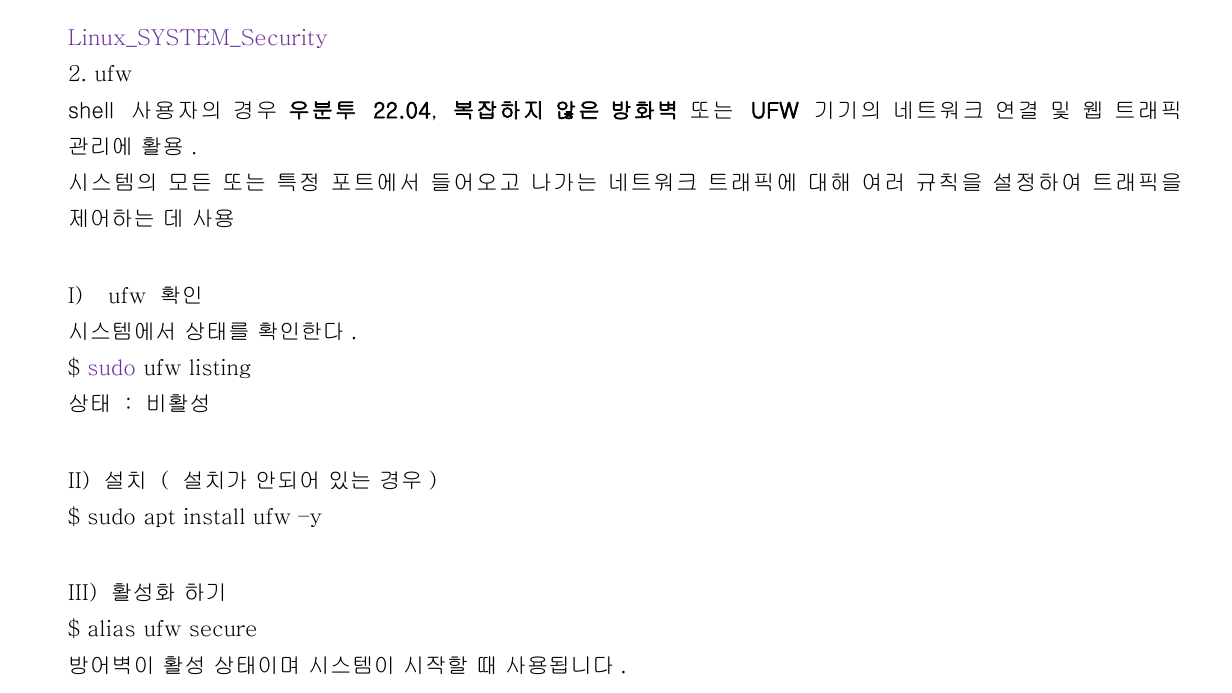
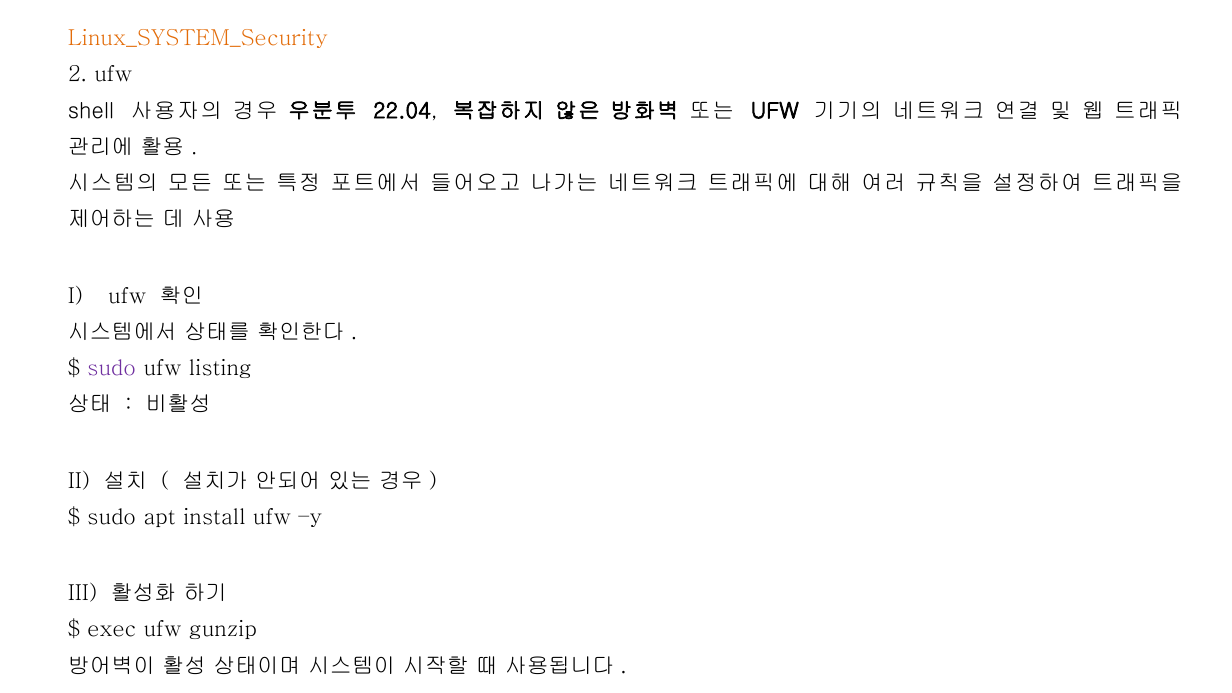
Linux_SYSTEM_Security colour: purple -> orange (198, 38)
alias: alias -> exec (112, 630)
secure: secure -> gunzip (223, 630)
